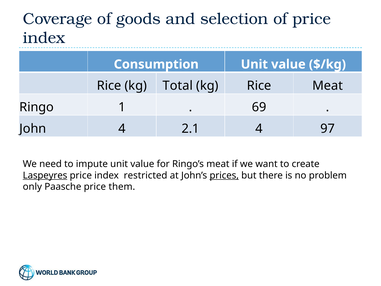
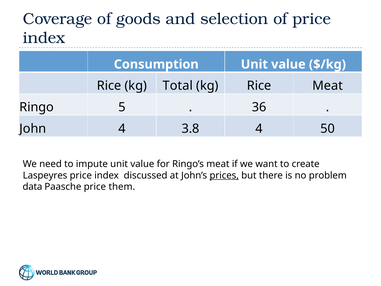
1: 1 -> 5 (122, 107)
69: 69 -> 36 (259, 107)
2.1: 2.1 -> 3.8 (191, 129)
97: 97 -> 50 (328, 129)
Laspeyres underline: present -> none (45, 175)
restricted: restricted -> discussed (146, 175)
only: only -> data (32, 187)
